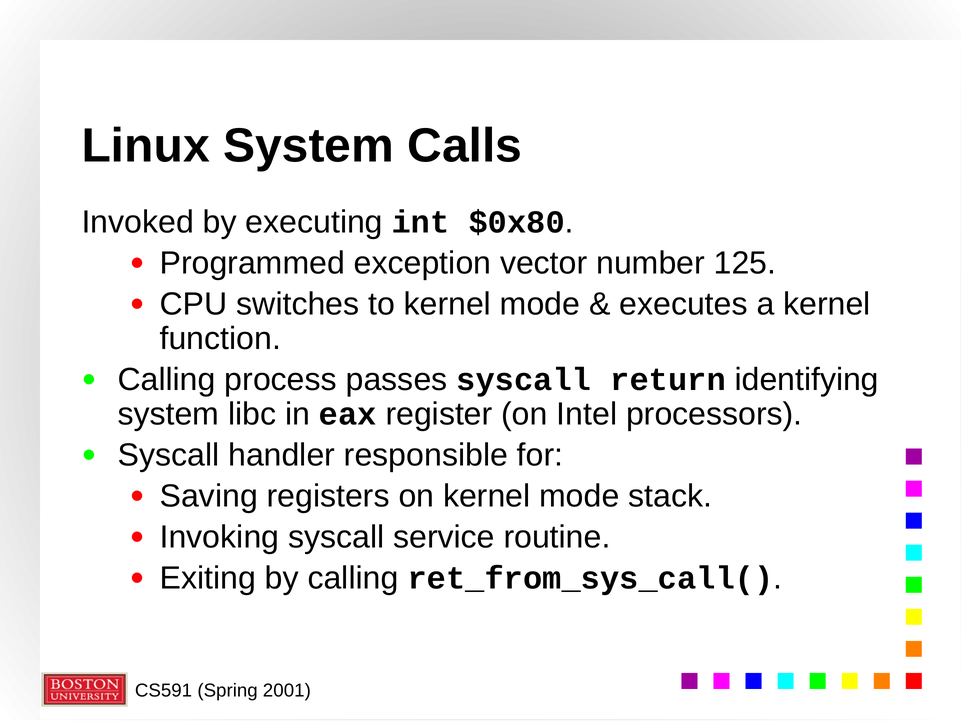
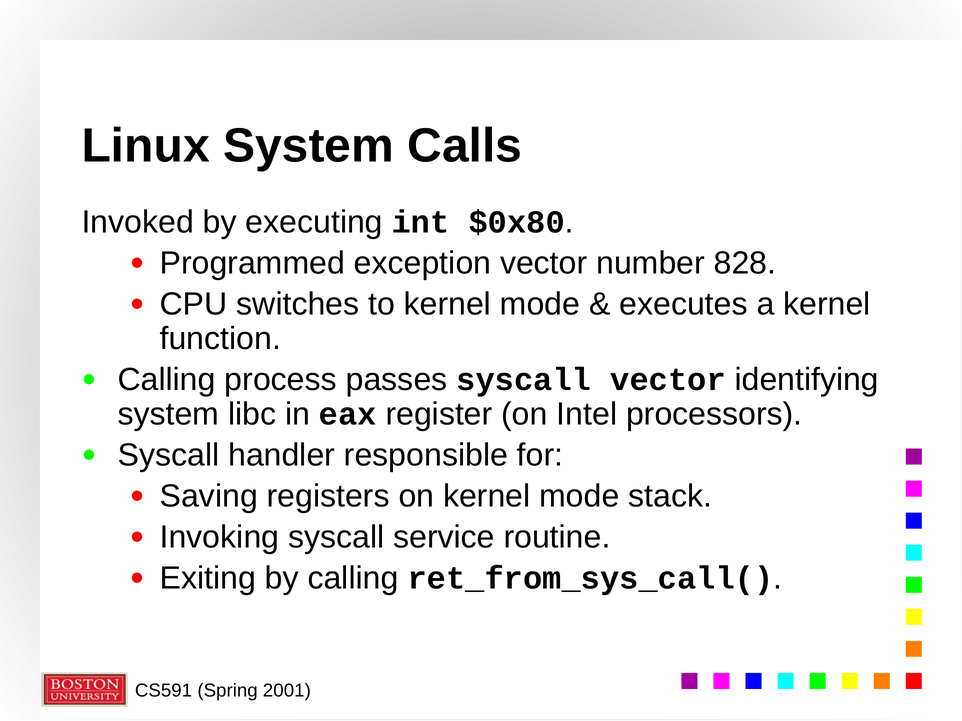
125: 125 -> 828 (745, 263)
syscall return: return -> vector (668, 380)
